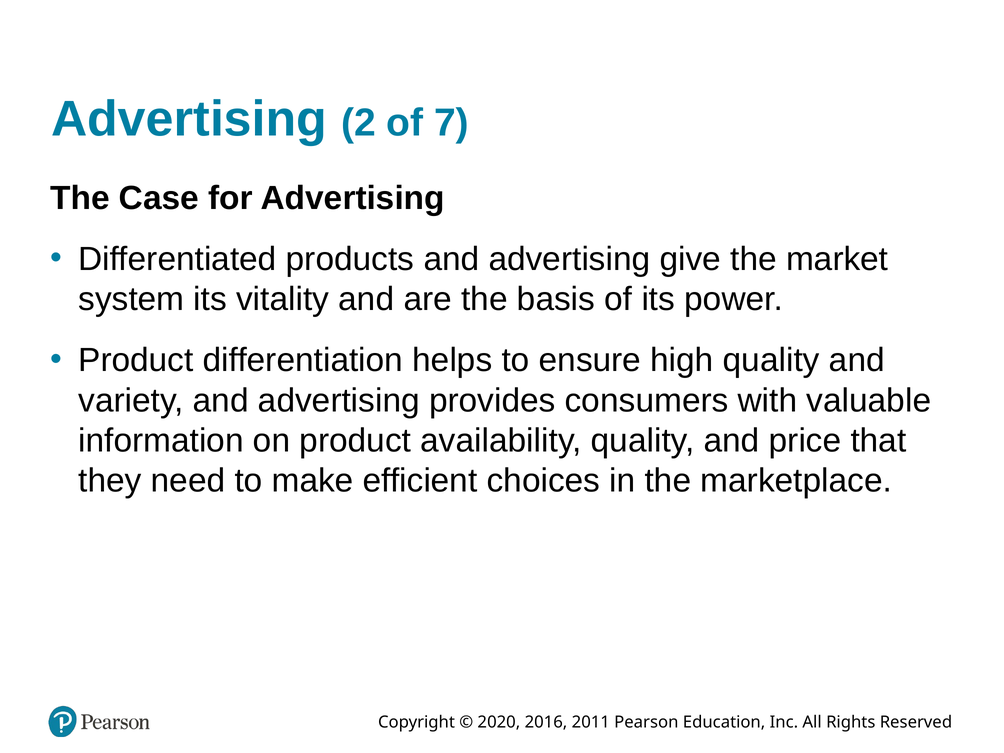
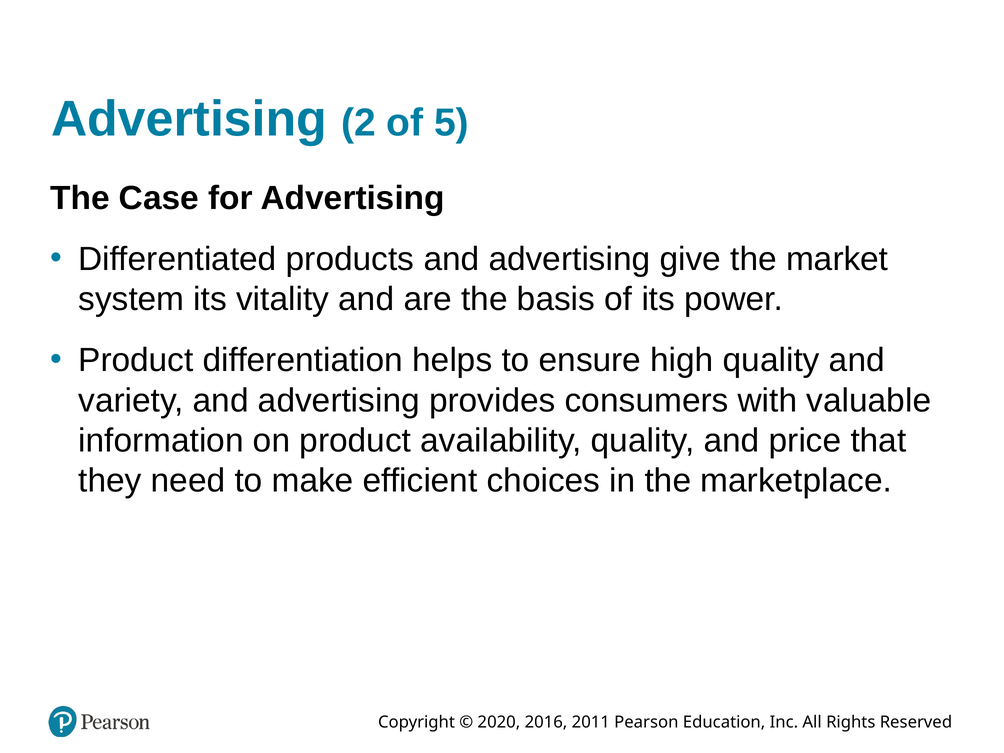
7: 7 -> 5 (451, 123)
